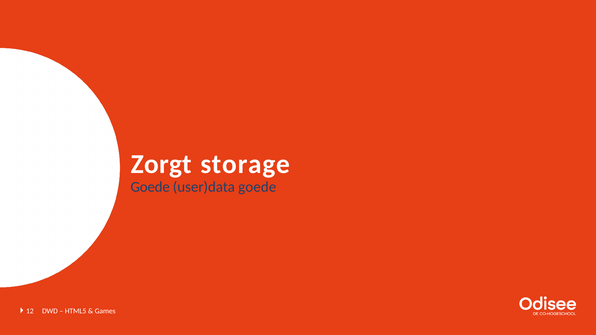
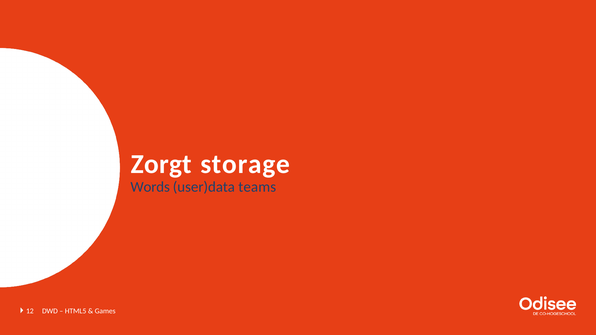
Goede: Goede -> Words (150, 187)
user)data goede: goede -> teams (257, 187)
